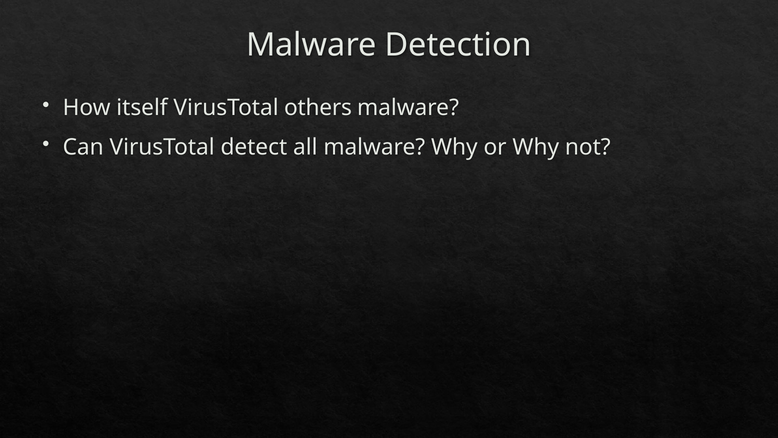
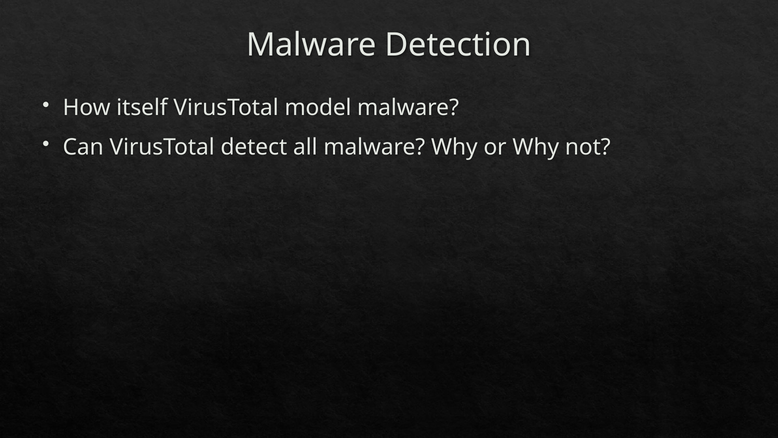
others: others -> model (318, 108)
